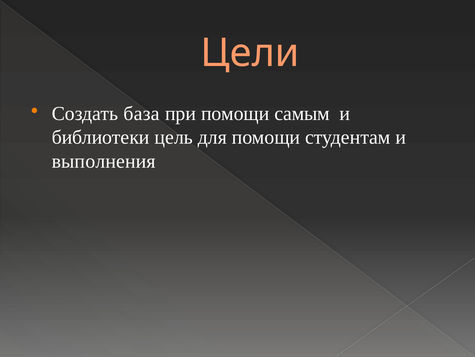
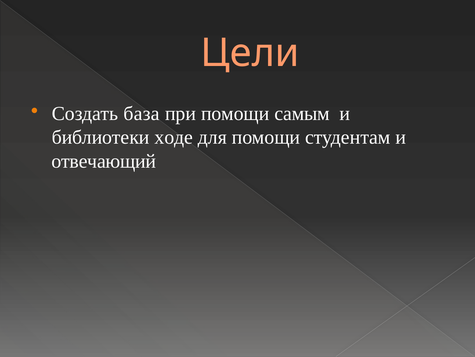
цель: цель -> ходе (174, 137)
выполнения: выполнения -> отвечающий (104, 161)
